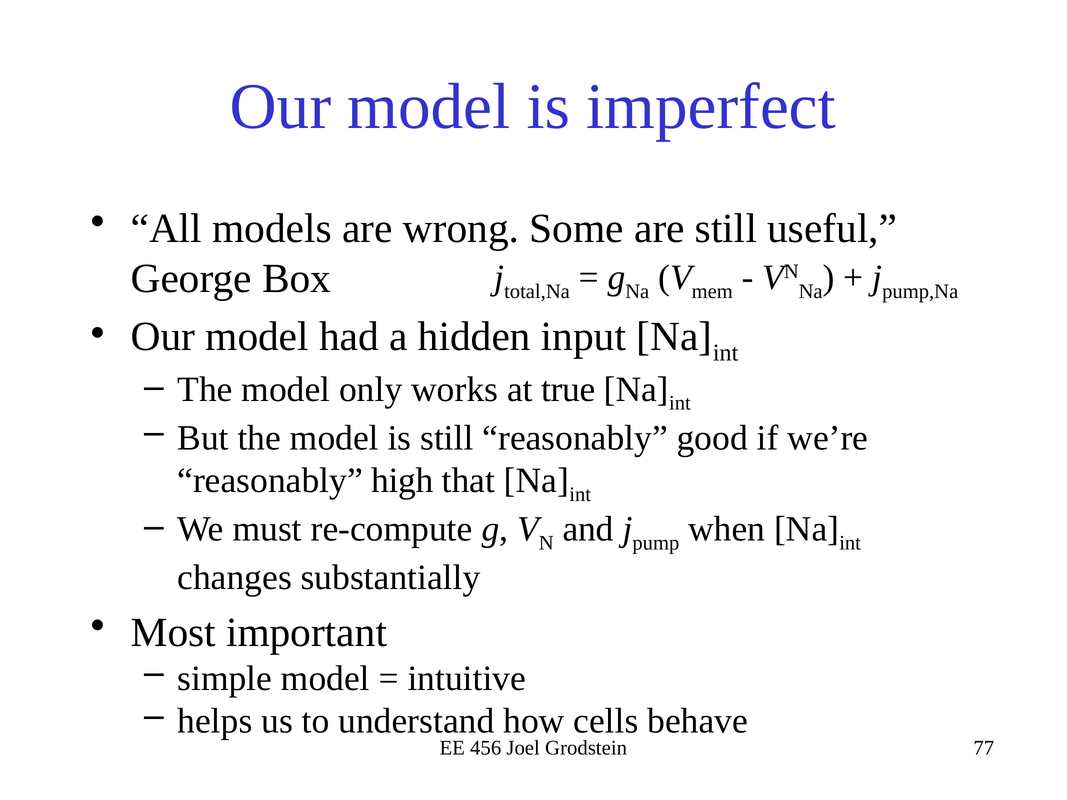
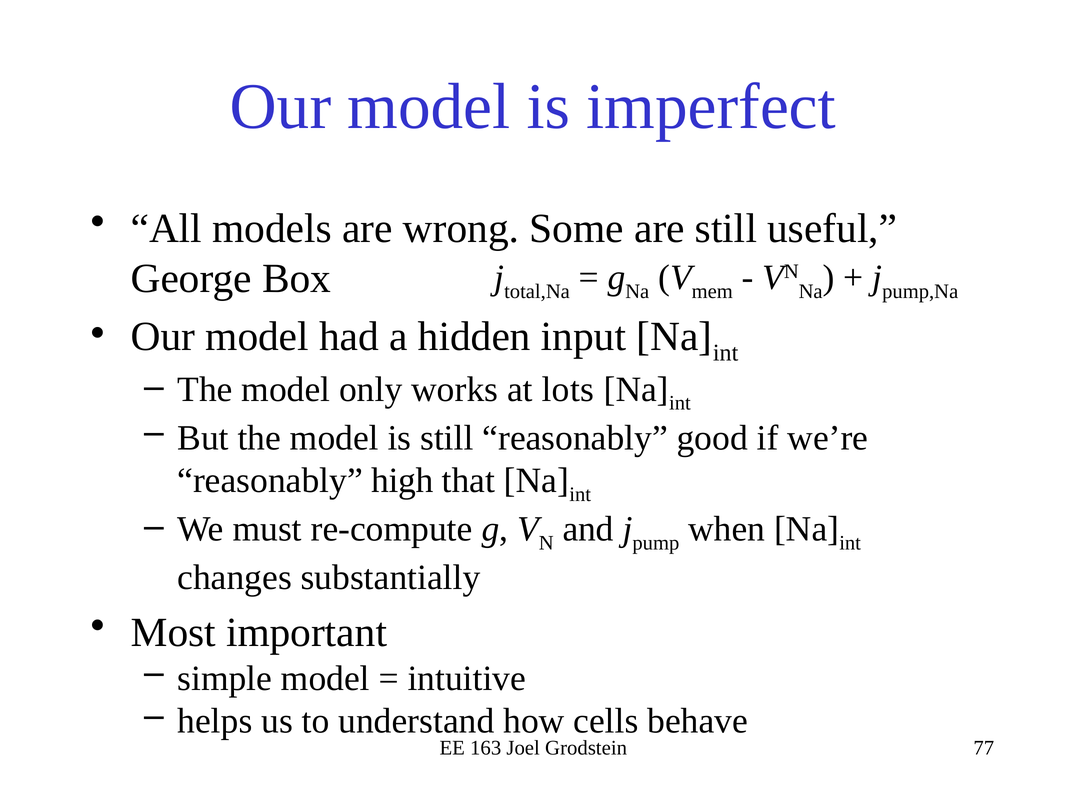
true: true -> lots (568, 389)
456: 456 -> 163 (486, 748)
